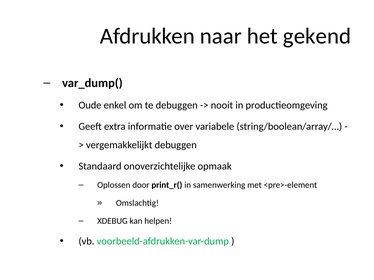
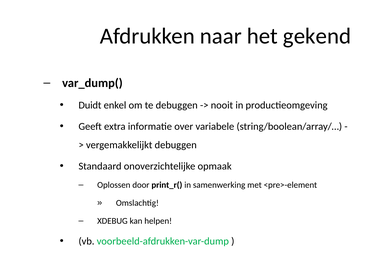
Oude: Oude -> Duidt (90, 105)
